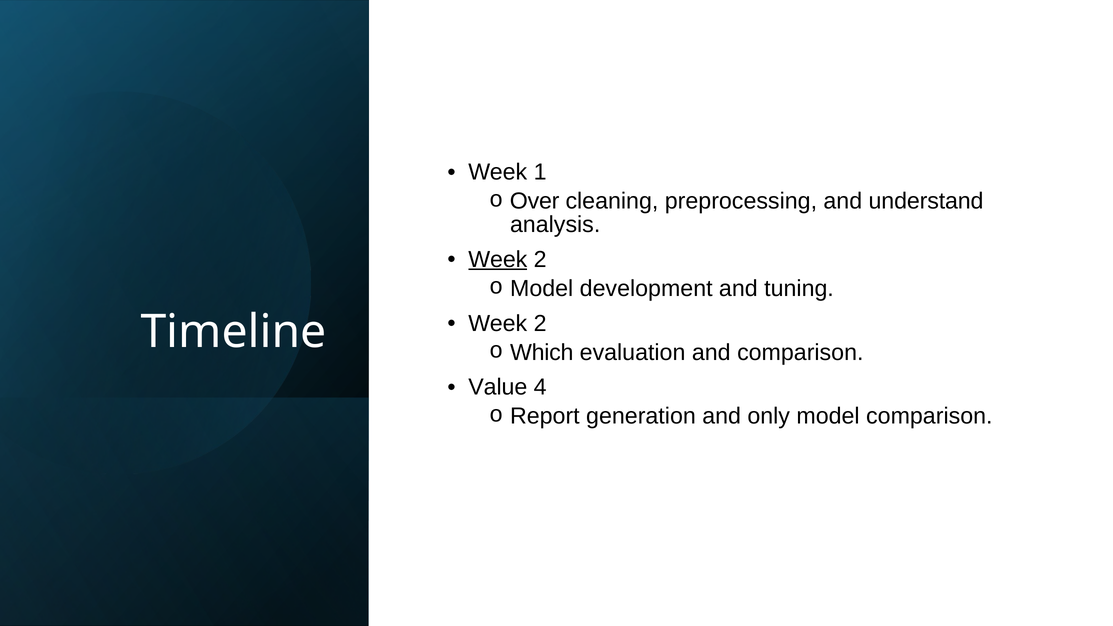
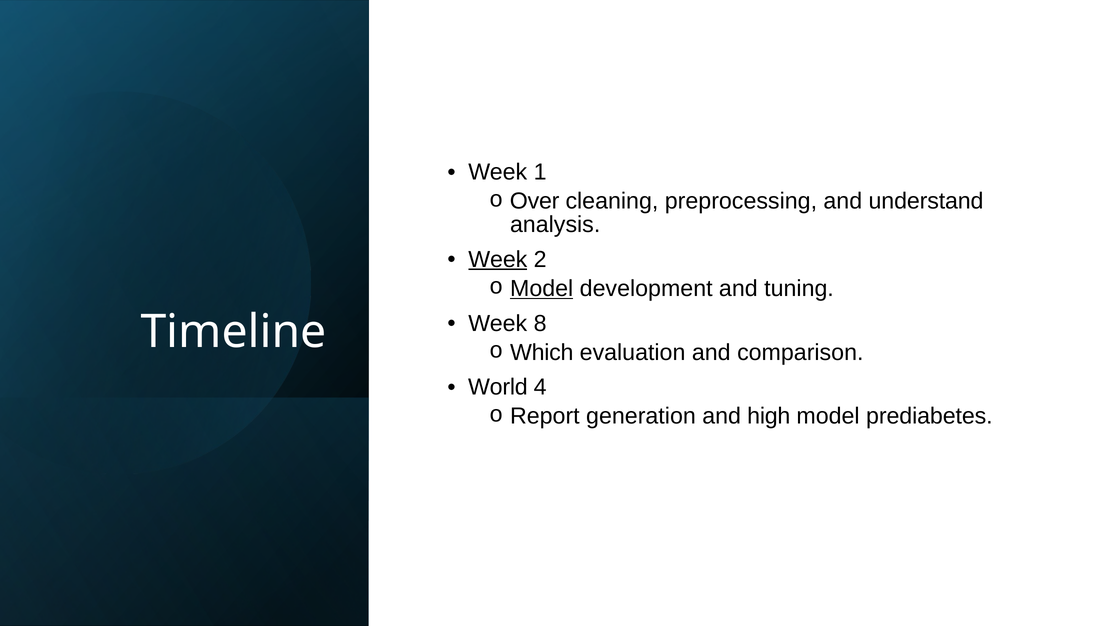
Model underline: none -> present (542, 289)
2: 2 -> 8 (540, 323)
Value: Value -> World (498, 387)
only: only -> high (769, 416)
model comparison: comparison -> prediabetes (929, 416)
